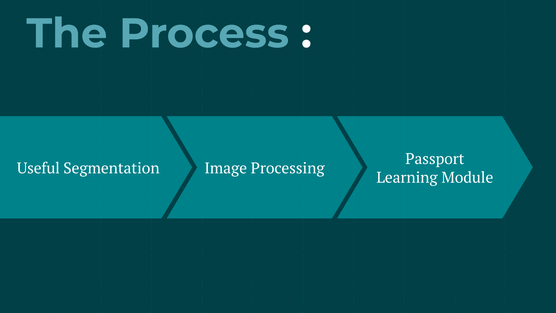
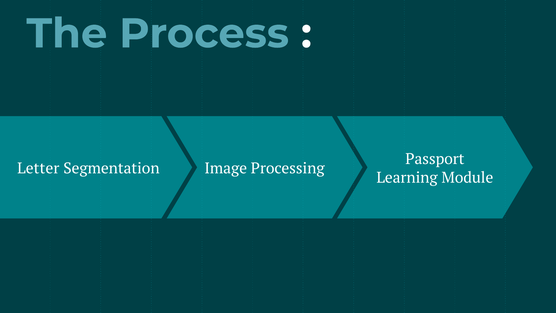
Useful: Useful -> Letter (38, 168)
